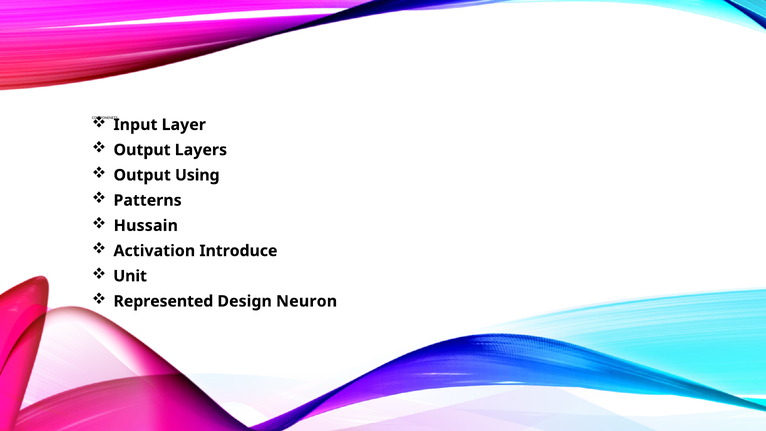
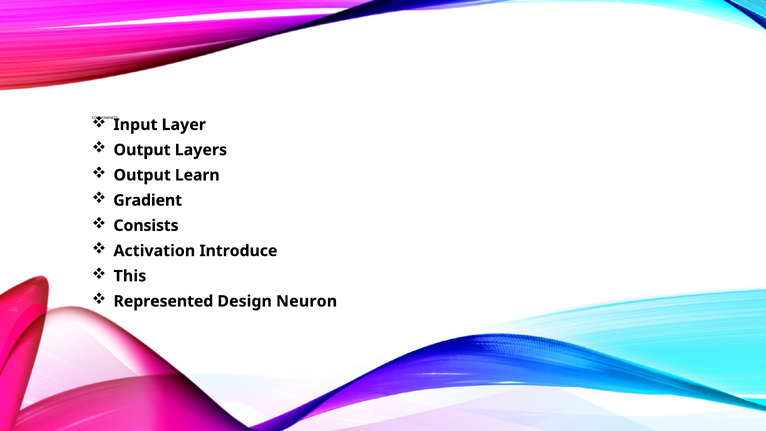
Using: Using -> Learn (197, 175)
Patterns: Patterns -> Gradient (148, 200)
Hussain: Hussain -> Consists (146, 226)
Unit: Unit -> This (130, 276)
